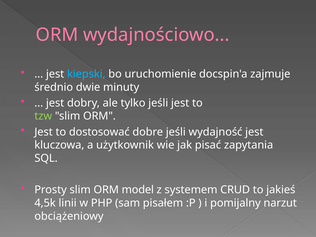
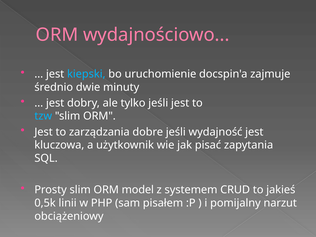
tzw colour: light green -> light blue (43, 116)
dostosować: dostosować -> zarządzania (99, 132)
4,5k: 4,5k -> 0,5k (45, 203)
